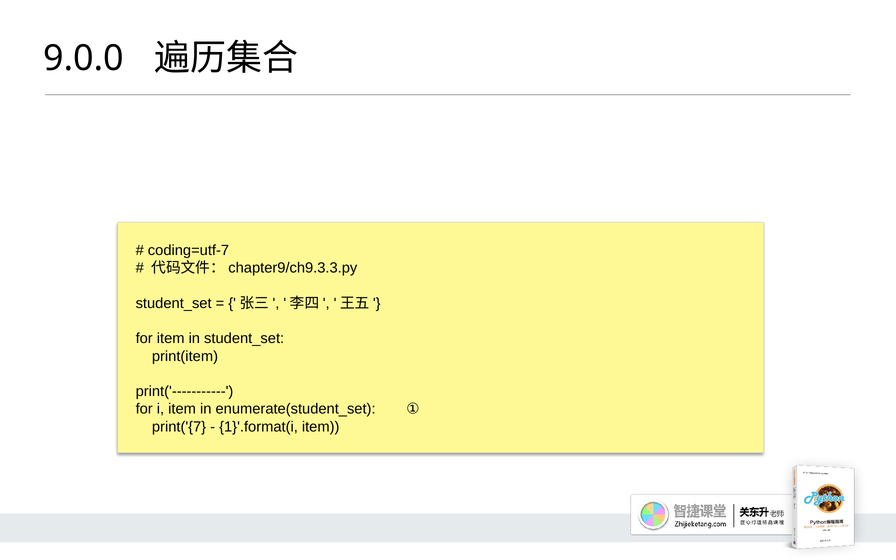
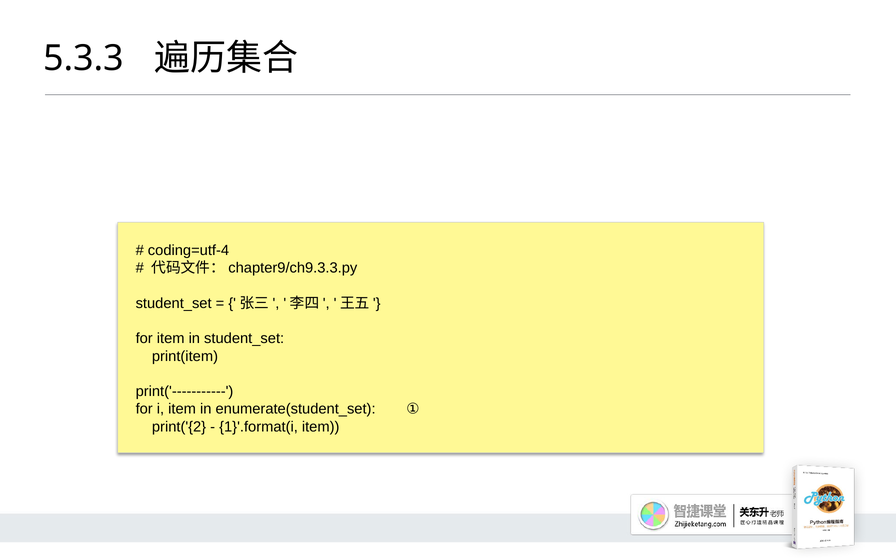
9.0.0: 9.0.0 -> 5.3.3 (84, 58)
coding=utf-7: coding=utf-7 -> coding=utf-4 (188, 250)
print('{7: print('{7 -> print('{2 (179, 427)
